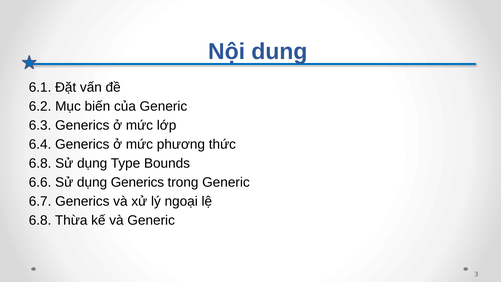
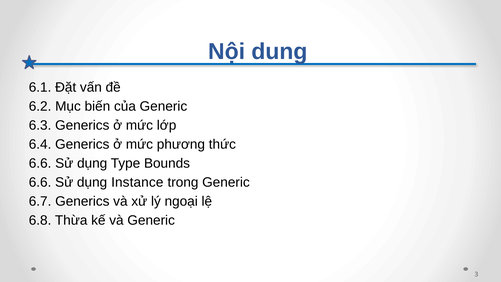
6.8: 6.8 -> 6.6 (40, 163)
dụng Generics: Generics -> Instance (137, 182)
